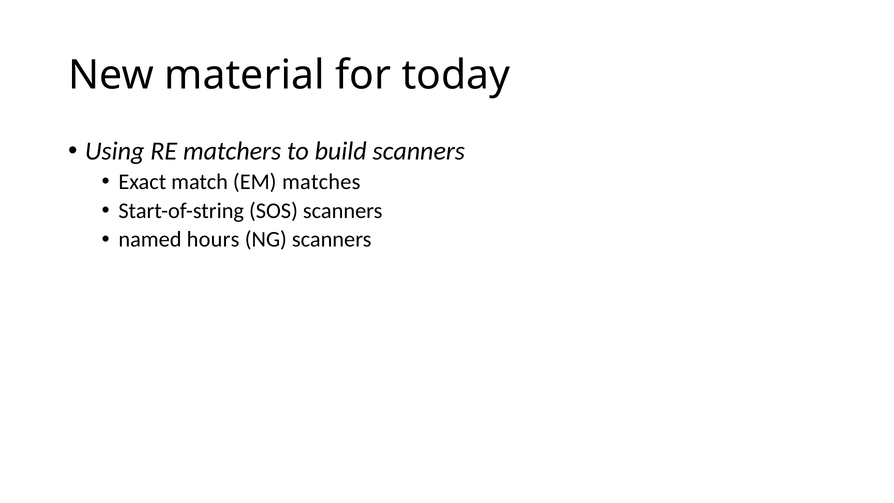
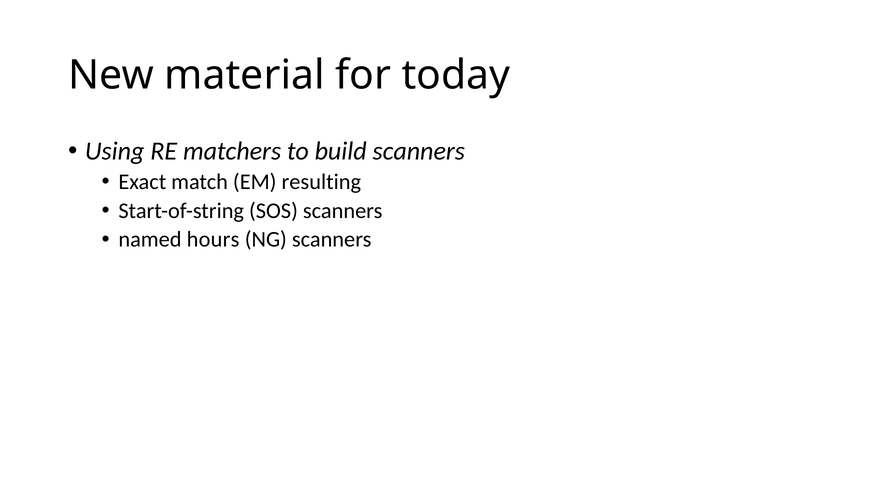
matches: matches -> resulting (321, 182)
